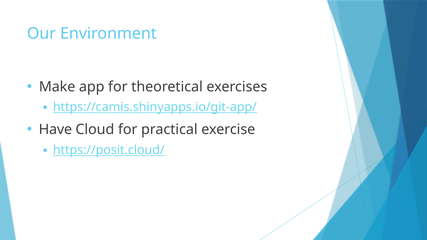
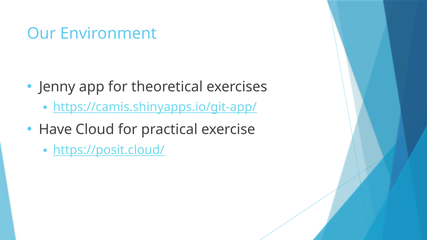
Make: Make -> Jenny (57, 87)
